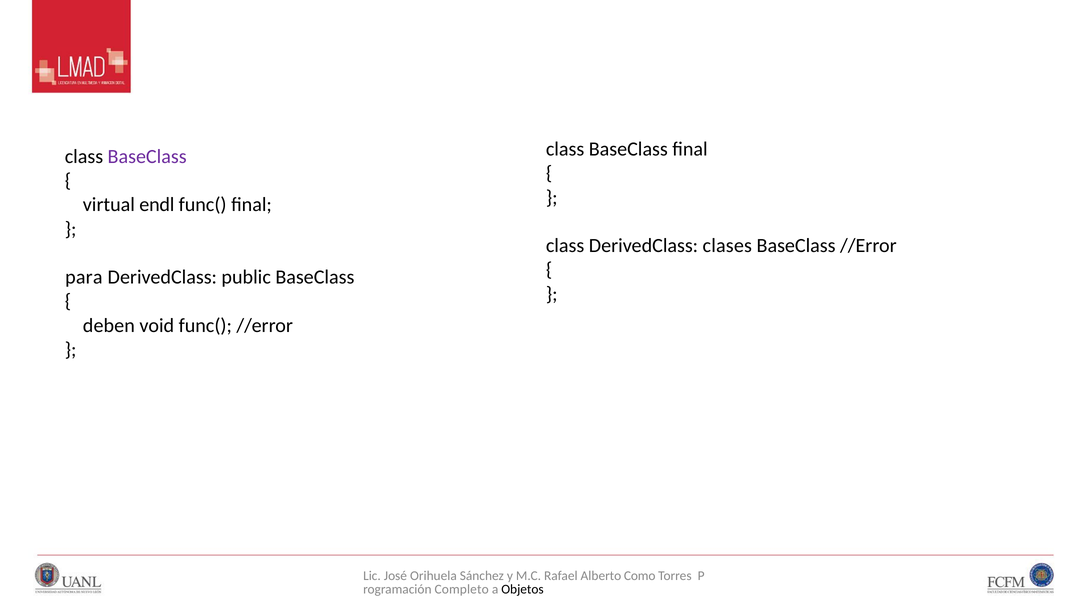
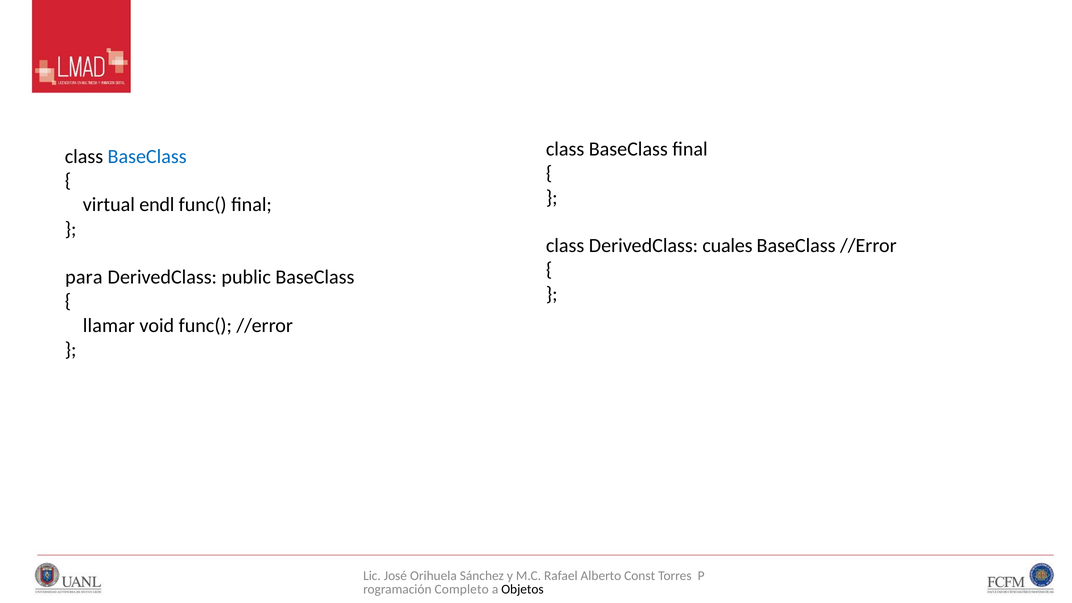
BaseClass colour: purple -> blue (147, 157)
clases: clases -> cuales (727, 246)
deben: deben -> llamar (109, 325)
Como: Como -> Const (640, 576)
